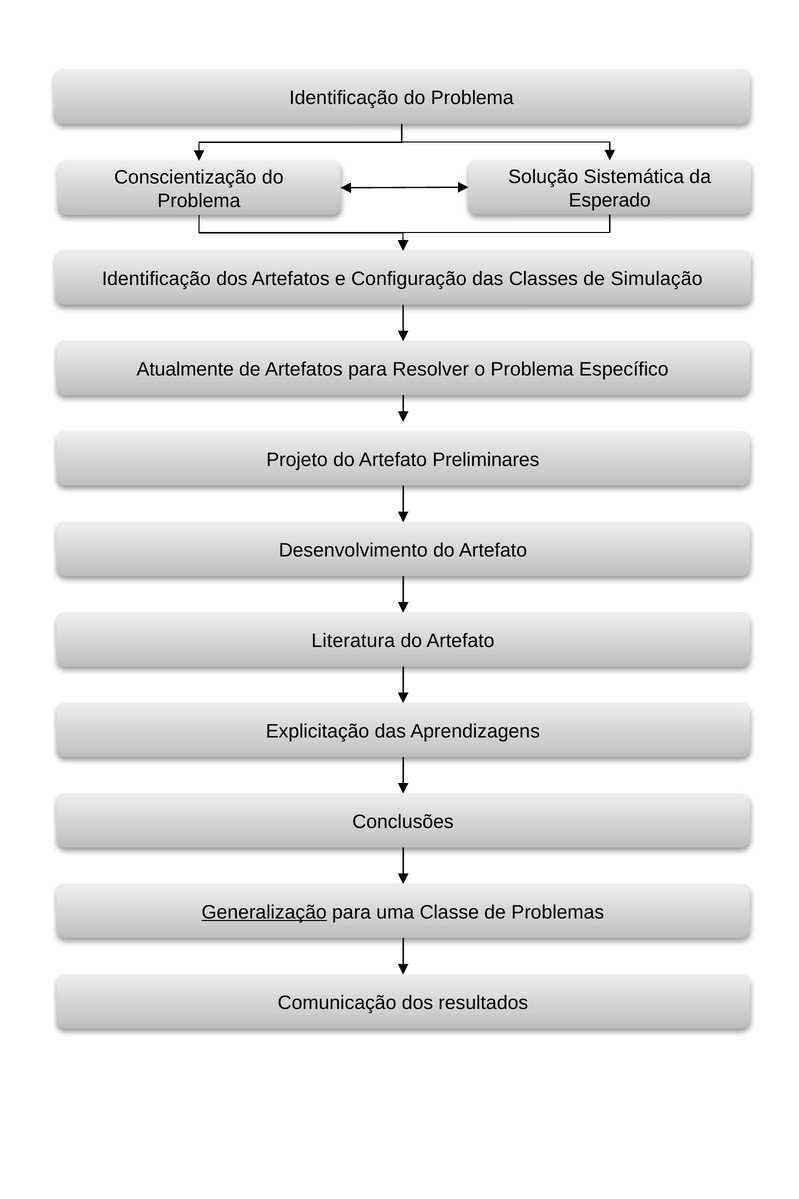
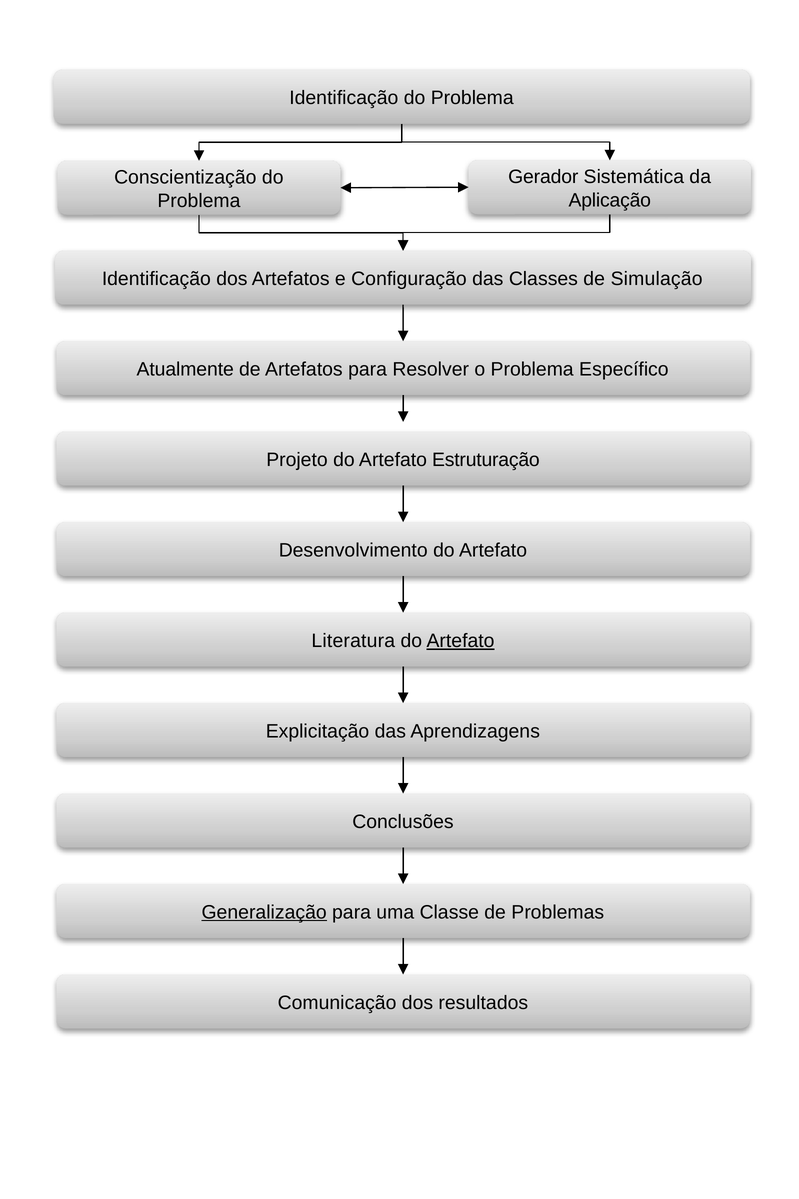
Solução: Solução -> Gerador (543, 177)
Esperado: Esperado -> Aplicação (610, 200)
Preliminares: Preliminares -> Estruturação (486, 460)
Artefato underline: none -> present (461, 641)
